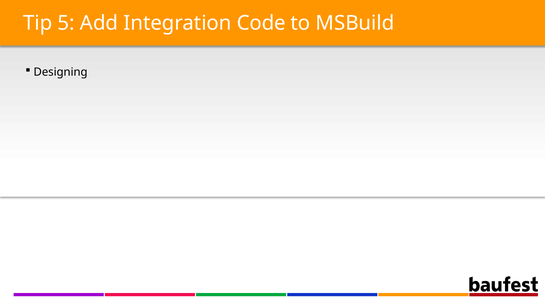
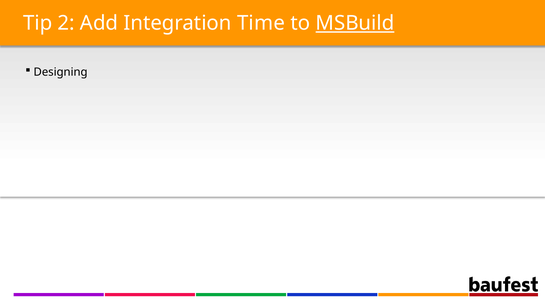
5: 5 -> 2 (66, 23)
Code: Code -> Time (261, 23)
MSBuild underline: none -> present (355, 23)
